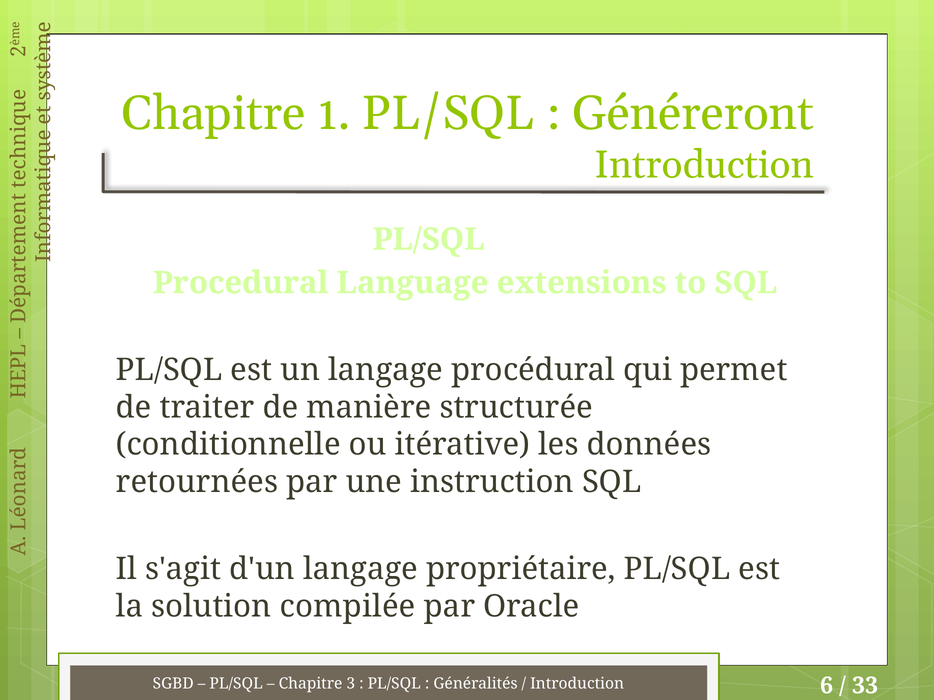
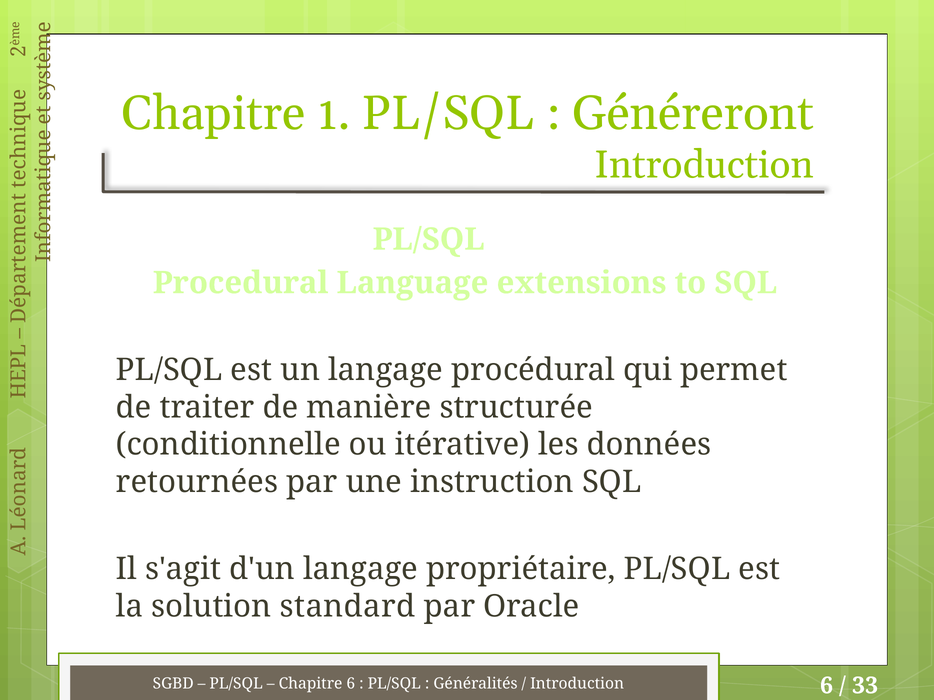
compilée: compilée -> standard (348, 607)
Chapitre 3: 3 -> 6 (351, 684)
